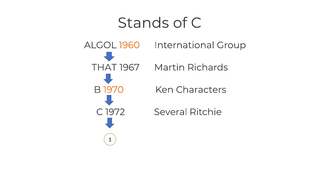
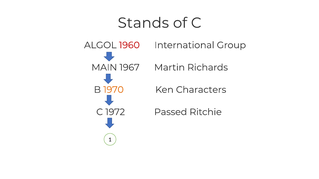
1960 colour: orange -> red (129, 45)
THAT: THAT -> MAIN (104, 68)
Several: Several -> Passed (171, 112)
